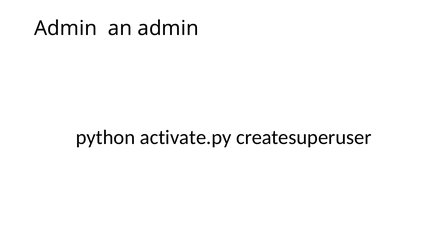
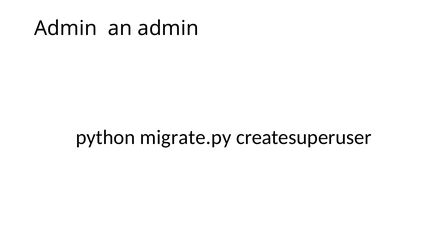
activate.py: activate.py -> migrate.py (186, 137)
